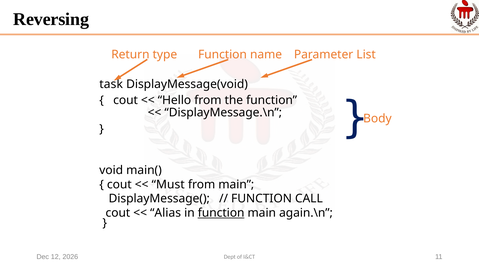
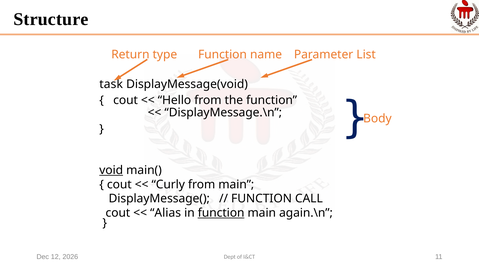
Reversing: Reversing -> Structure (51, 19)
void underline: none -> present (111, 171)
Must: Must -> Curly (168, 185)
